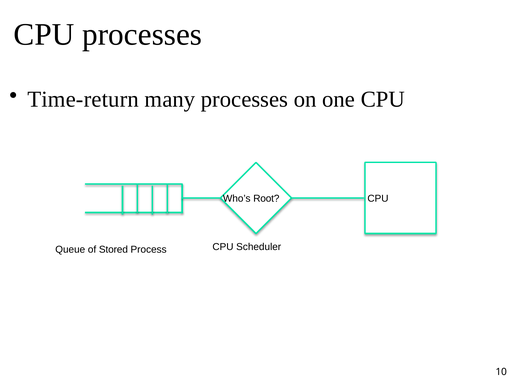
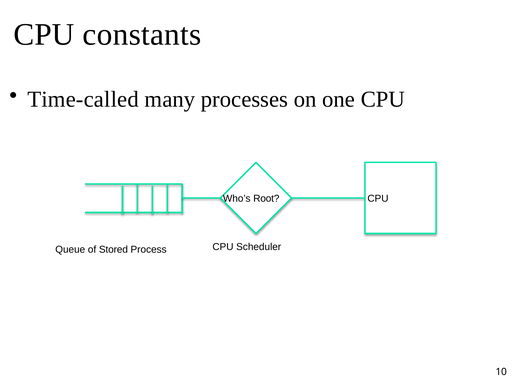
CPU processes: processes -> constants (142, 35)
Time-return: Time-return -> Time-called (83, 99)
